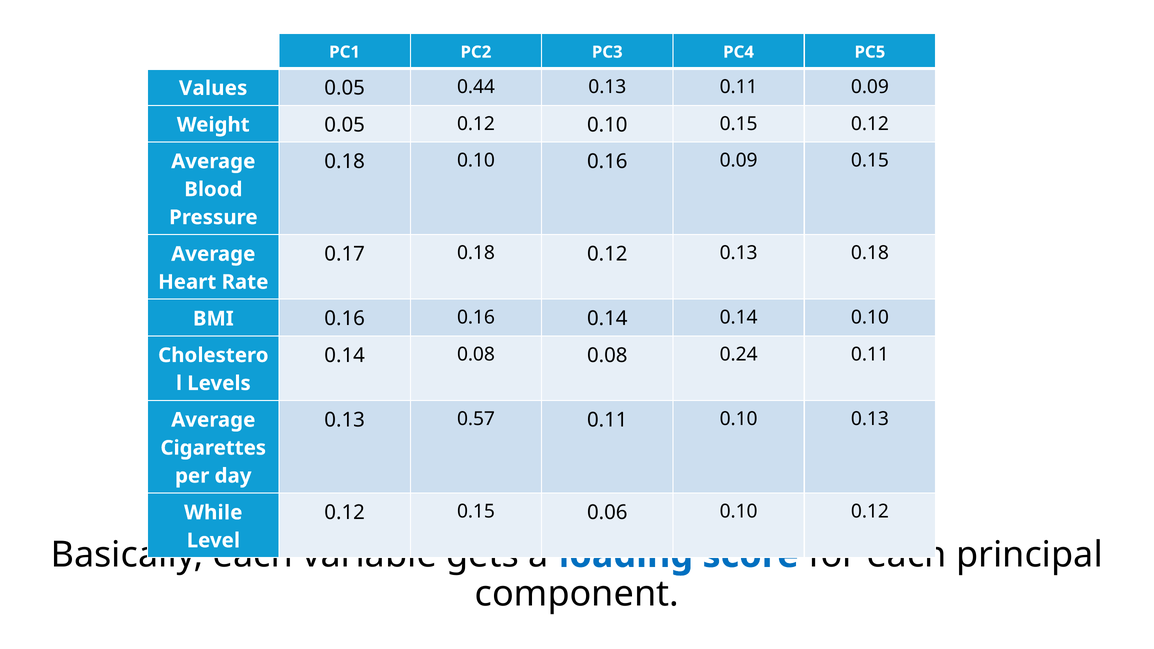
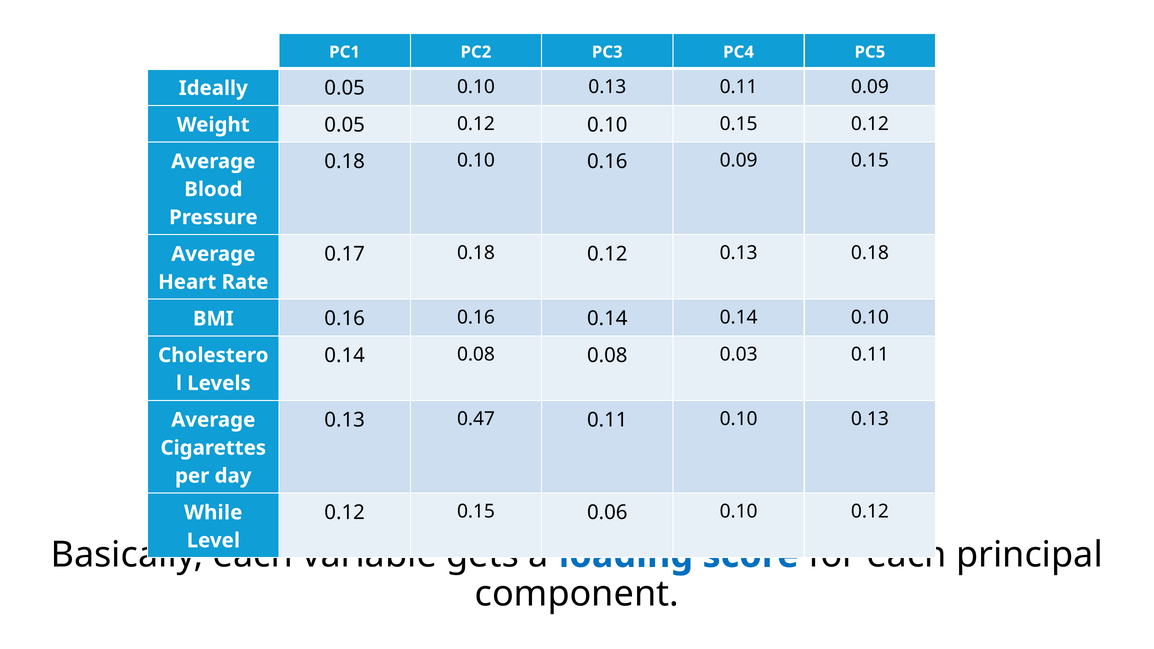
Values: Values -> Ideally (213, 88)
0.05 0.44: 0.44 -> 0.10 (476, 87)
0.24: 0.24 -> 0.03 (739, 354)
0.57: 0.57 -> 0.47 (476, 419)
